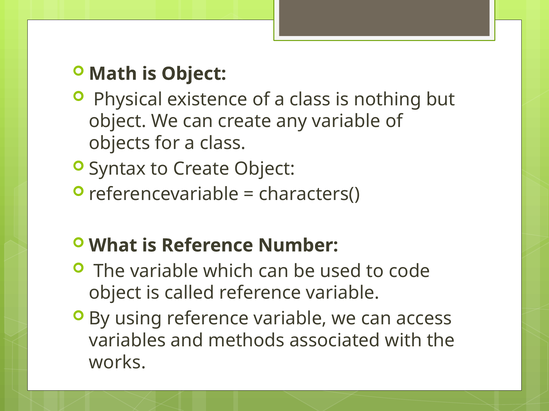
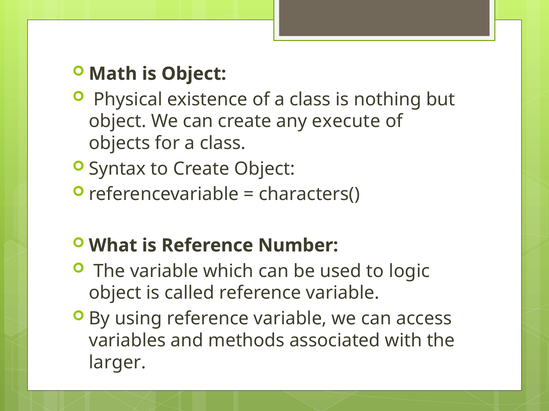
any variable: variable -> execute (346, 121)
code: code -> logic (409, 271)
works: works -> larger (117, 363)
